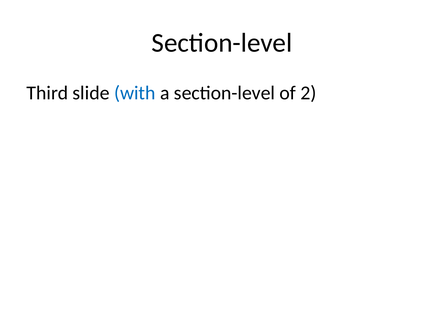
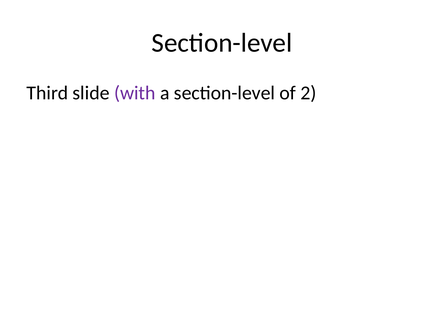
with colour: blue -> purple (135, 93)
